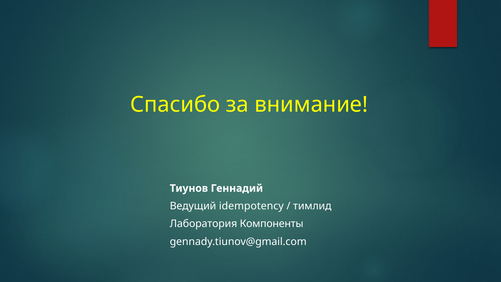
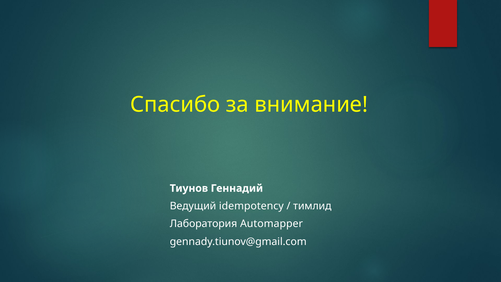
Компоненты: Компоненты -> Automapper (272, 224)
